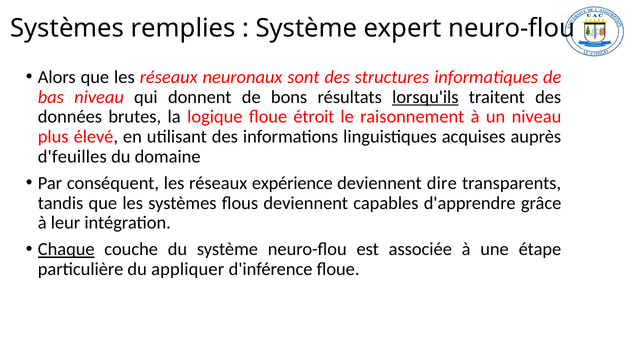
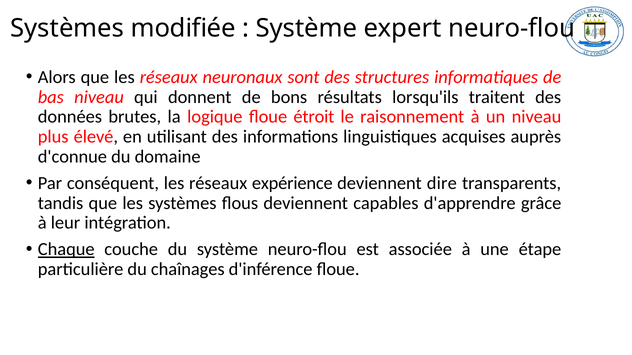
remplies: remplies -> modifiée (183, 28)
lorsqu'ils underline: present -> none (425, 97)
d'feuilles: d'feuilles -> d'connue (72, 157)
appliquer: appliquer -> chaînages (188, 270)
